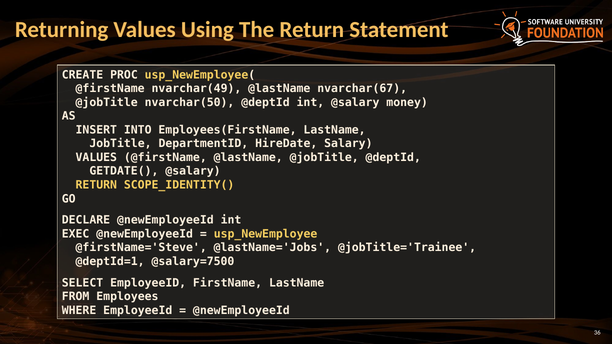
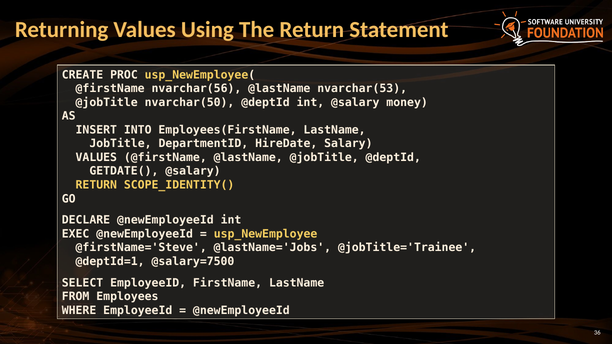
nvarchar(49: nvarchar(49 -> nvarchar(56 (196, 89)
nvarchar(67: nvarchar(67 -> nvarchar(53 (362, 89)
